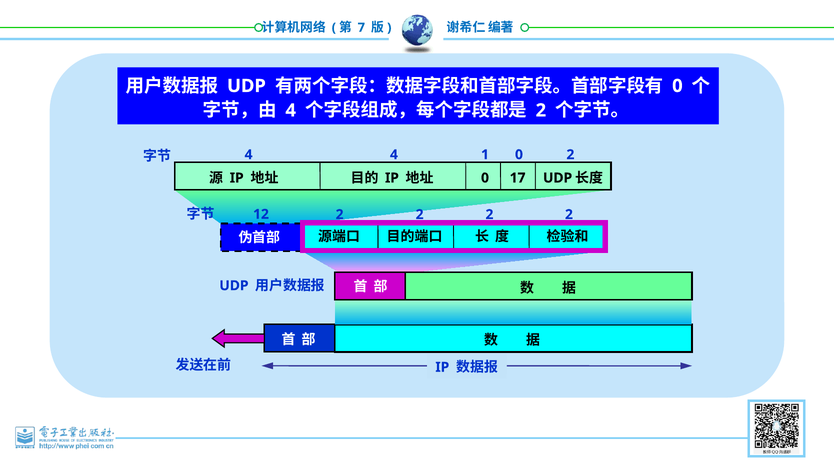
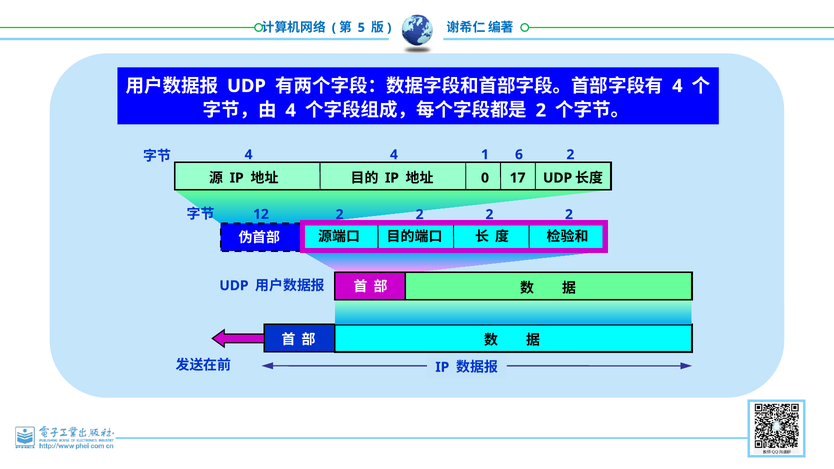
7: 7 -> 5 (361, 28)
0: 0 -> 4 (677, 86)
1 0: 0 -> 6 (519, 155)
